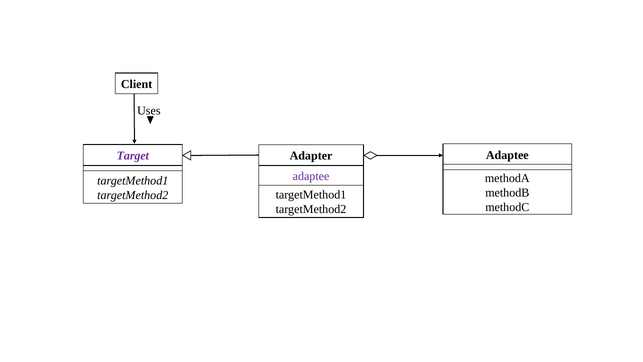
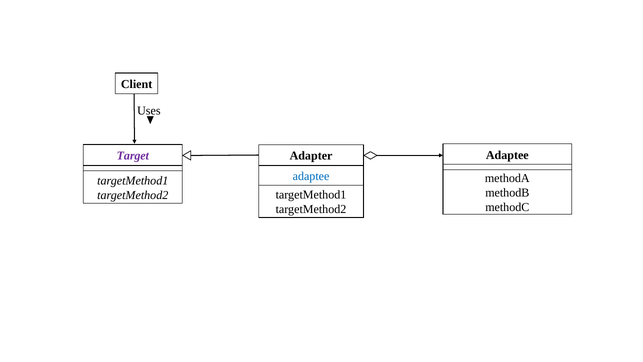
adaptee colour: purple -> blue (311, 176)
